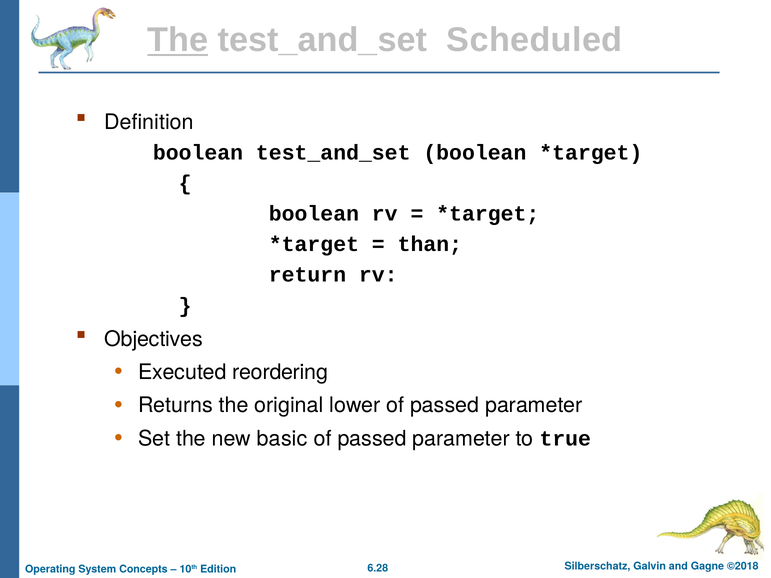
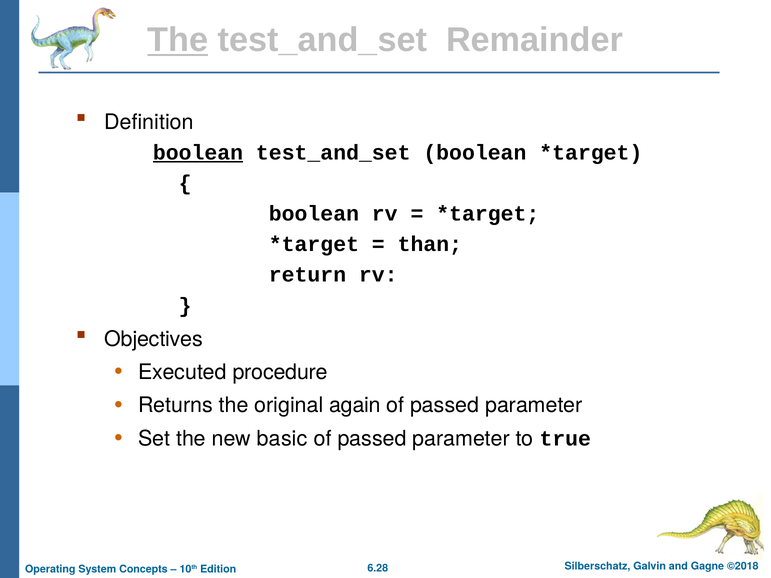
Scheduled: Scheduled -> Remainder (535, 40)
boolean underline: none -> present (198, 153)
reordering: reordering -> procedure (280, 372)
lower: lower -> again (355, 406)
